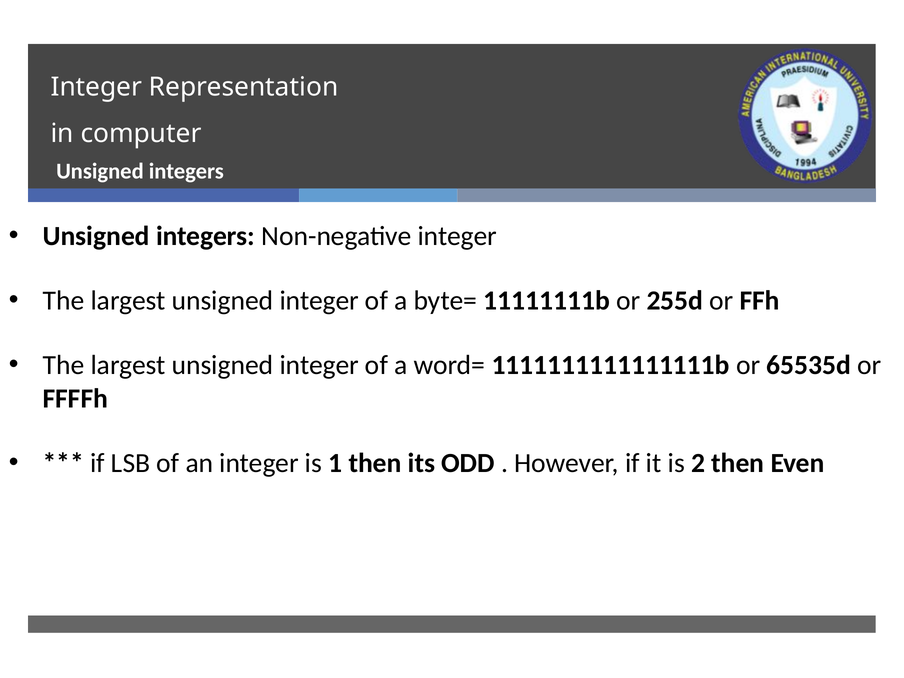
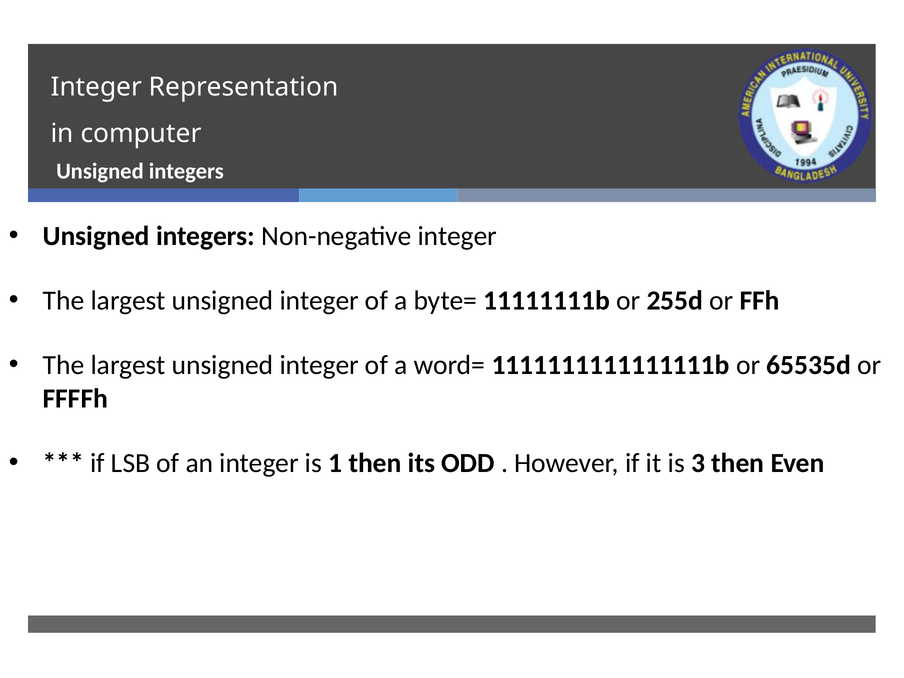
2: 2 -> 3 (698, 463)
